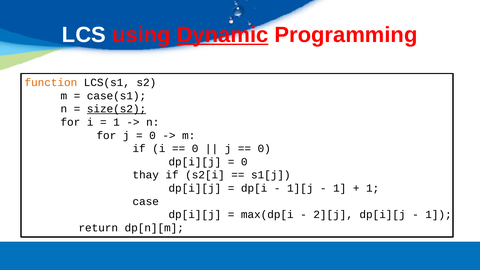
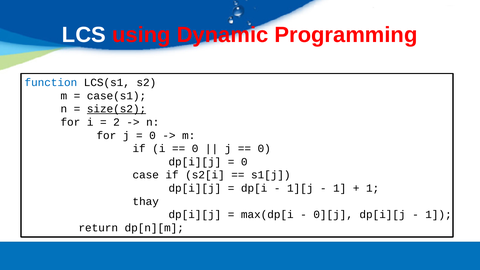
Dynamic underline: present -> none (223, 35)
function colour: orange -> blue (51, 83)
1: 1 -> 2 (116, 122)
thay: thay -> case (146, 175)
case: case -> thay (146, 201)
2][j: 2][j -> 0][j (333, 215)
